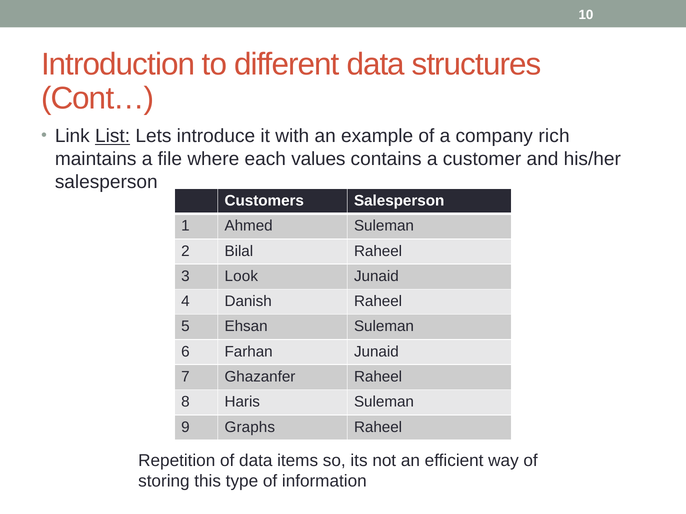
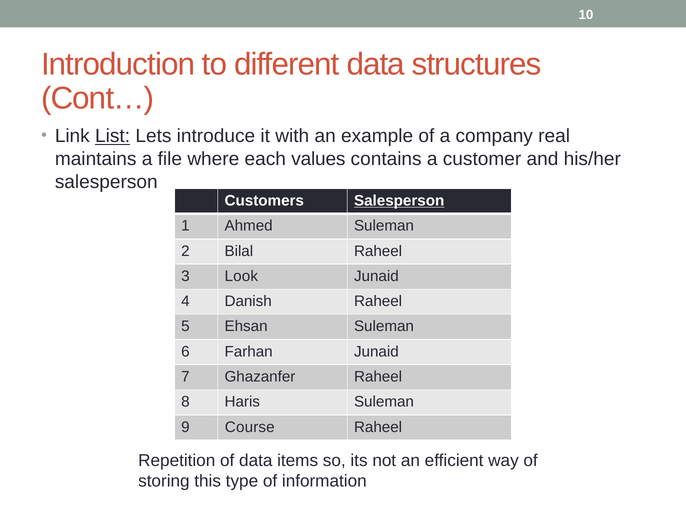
rich: rich -> real (554, 136)
Salesperson underline: none -> present (399, 201)
Graphs: Graphs -> Course (250, 427)
